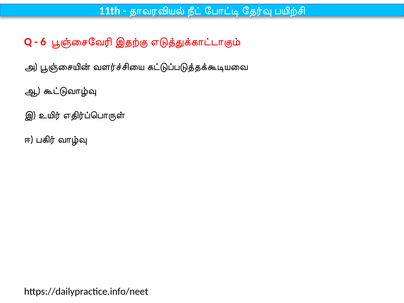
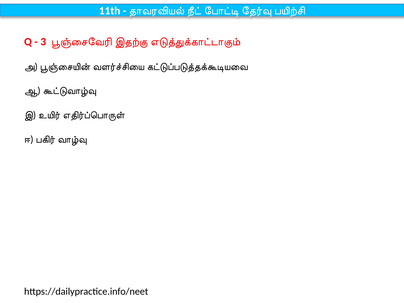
6: 6 -> 3 (43, 42)
